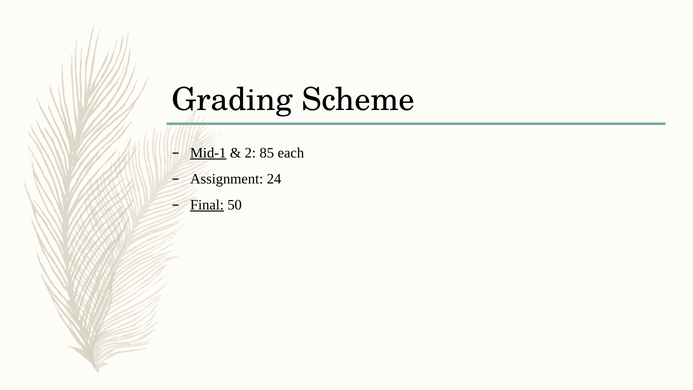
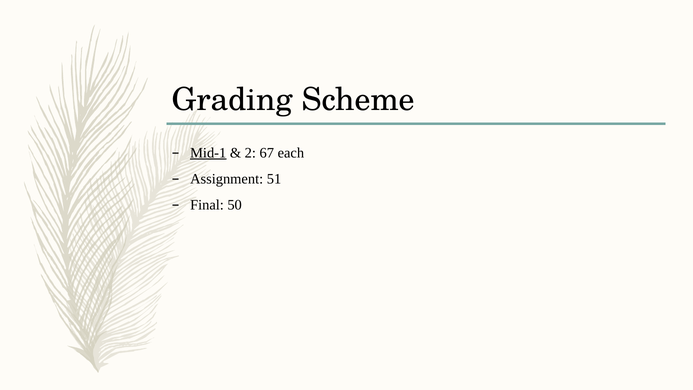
85: 85 -> 67 (267, 153)
24: 24 -> 51 (274, 179)
Final underline: present -> none (207, 205)
